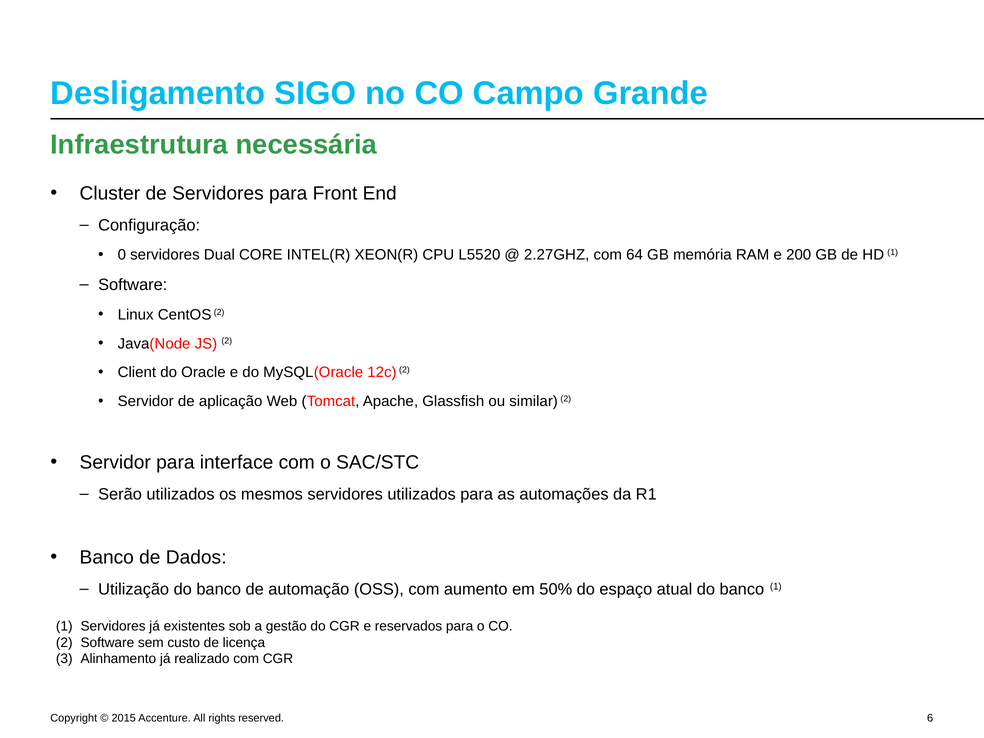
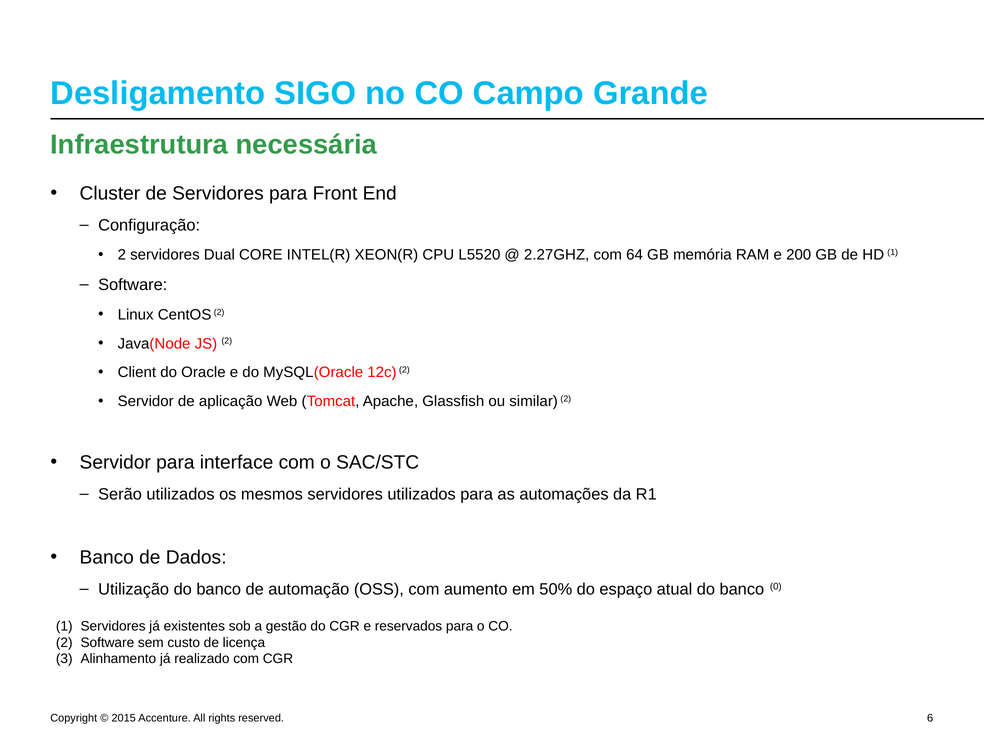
0: 0 -> 2 (122, 255)
banco 1: 1 -> 0 (776, 587)
